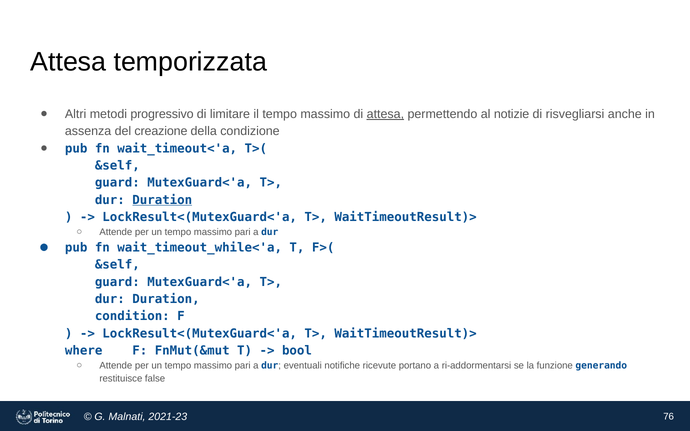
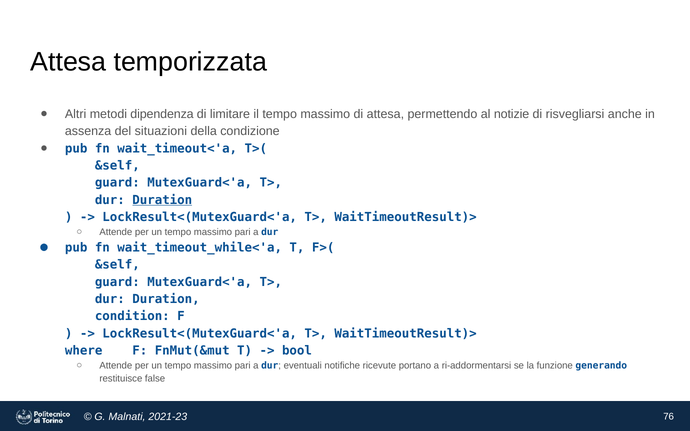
progressivo: progressivo -> dipendenza (162, 114)
attesa underline: present -> none (385, 114)
creazione: creazione -> situazioni (161, 131)
